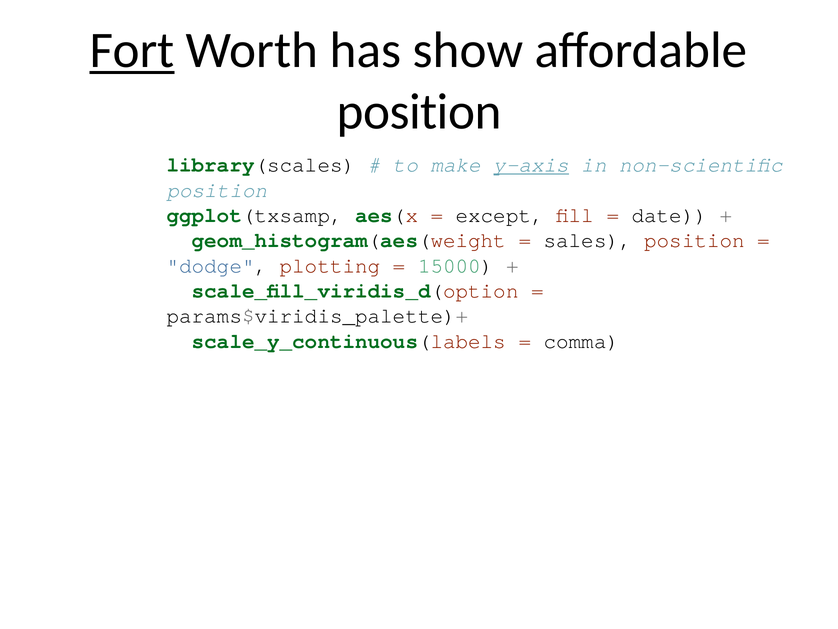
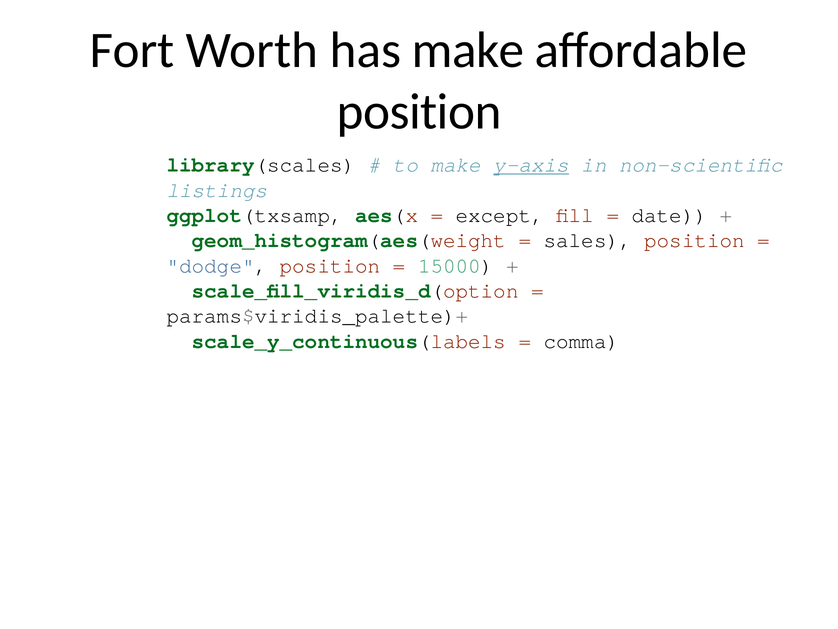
Fort underline: present -> none (132, 50)
has show: show -> make (468, 50)
position: position -> listings (217, 190)
dodge plotting: plotting -> position (330, 265)
